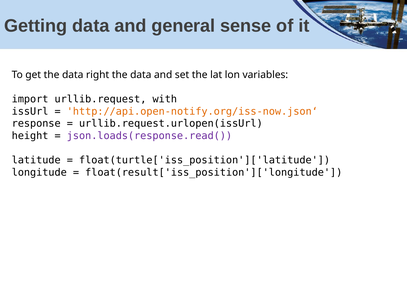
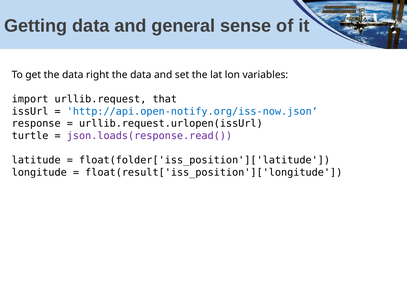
with: with -> that (165, 99)
http://api.open-notify.org/iss-now.json‘ colour: orange -> blue (192, 112)
height: height -> turtle (30, 136)
float(turtle['iss_position']['latitude: float(turtle['iss_position']['latitude -> float(folder['iss_position']['latitude (205, 160)
